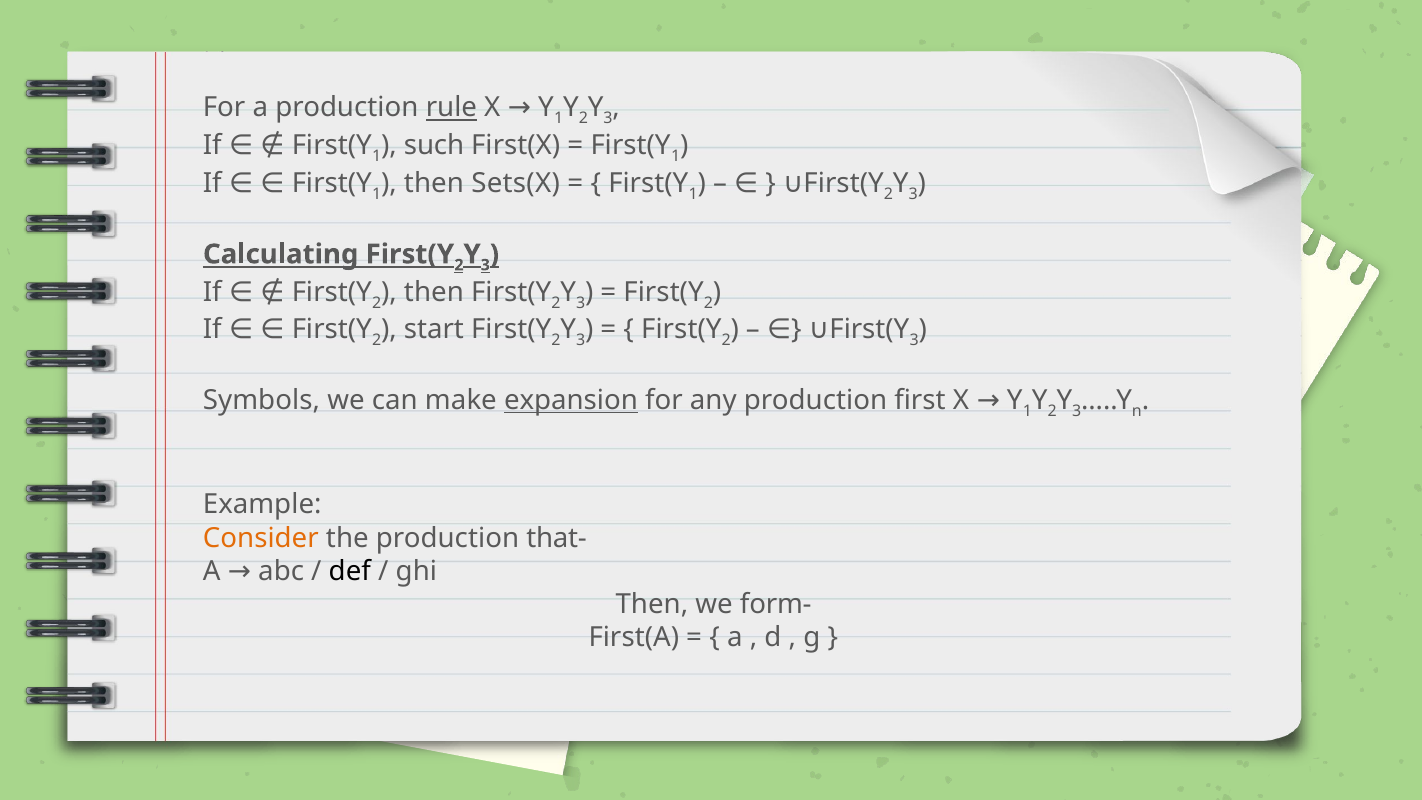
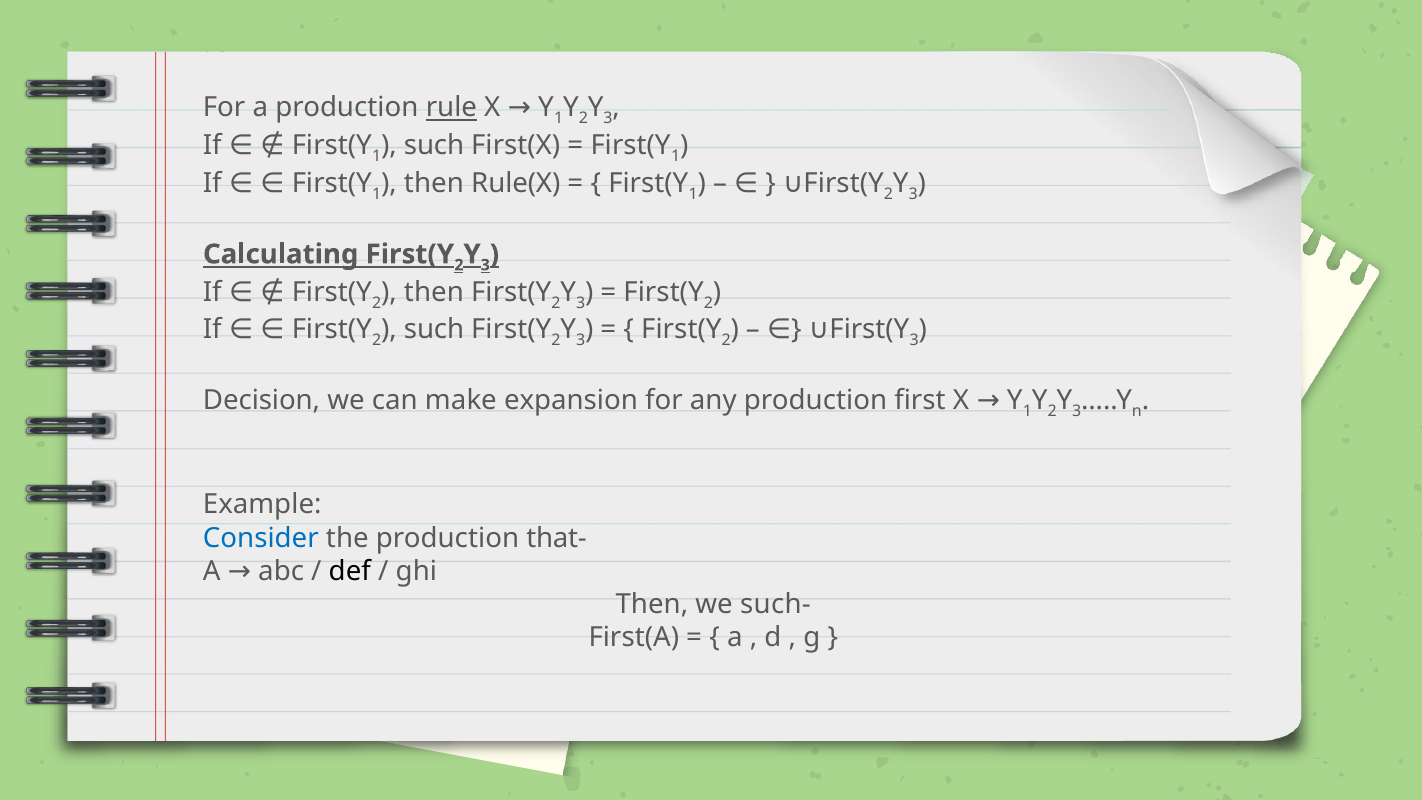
Sets(X: Sets(X -> Rule(X (516, 183)
start: start -> such (434, 330)
Symbols: Symbols -> Decision (262, 401)
expansion underline: present -> none (571, 401)
Consider colour: orange -> blue (261, 538)
form-: form- -> such- (776, 604)
